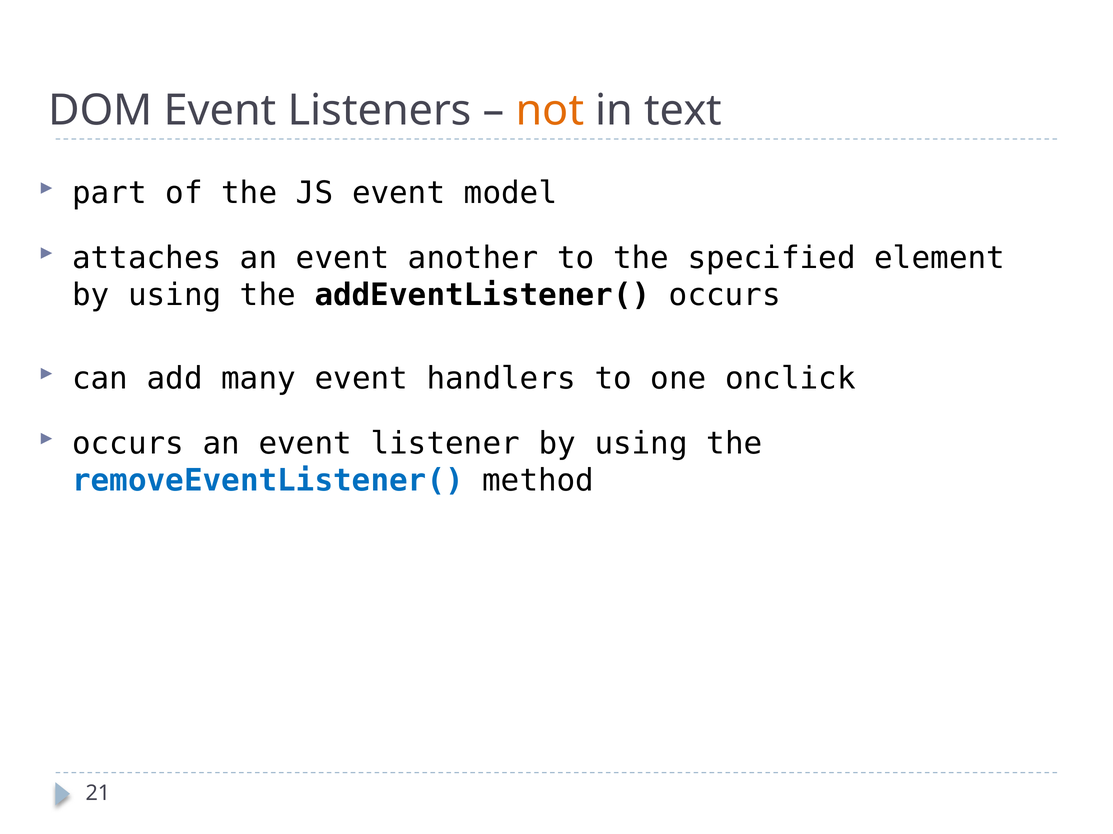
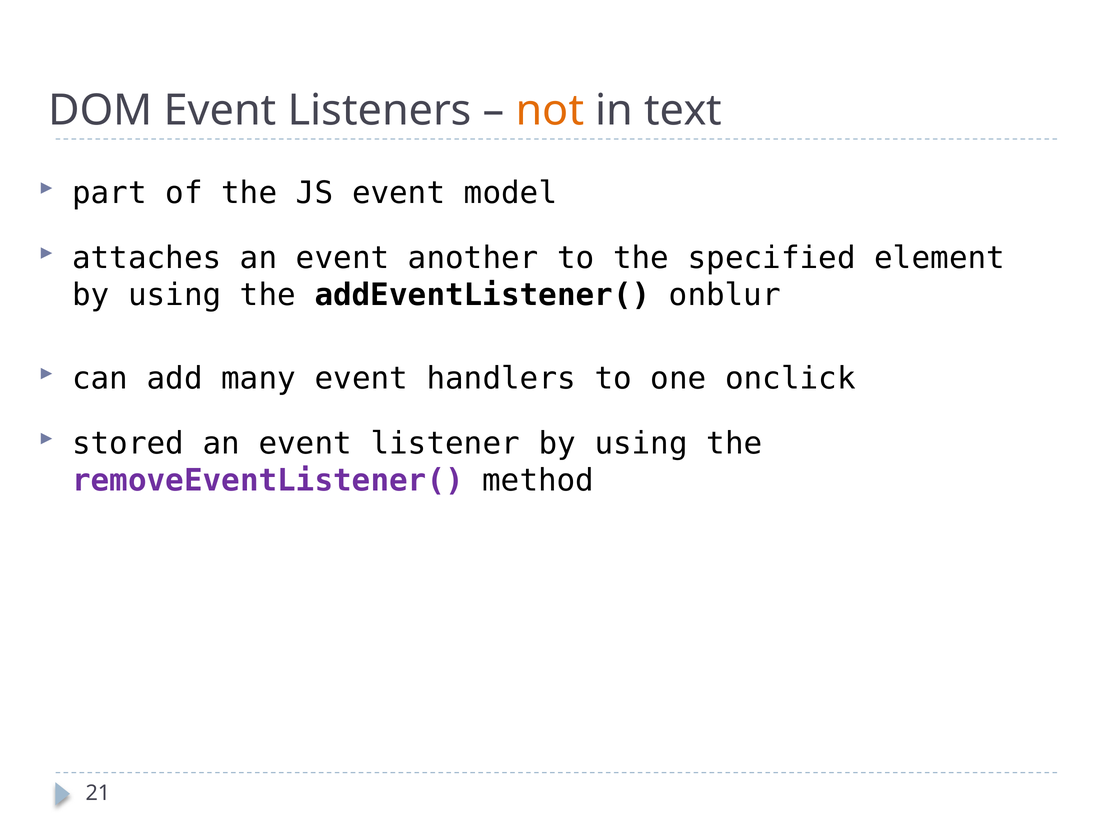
addEventListener( occurs: occurs -> onblur (725, 295)
occurs: occurs -> stored (128, 444)
removeEventListener( colour: blue -> purple (268, 481)
